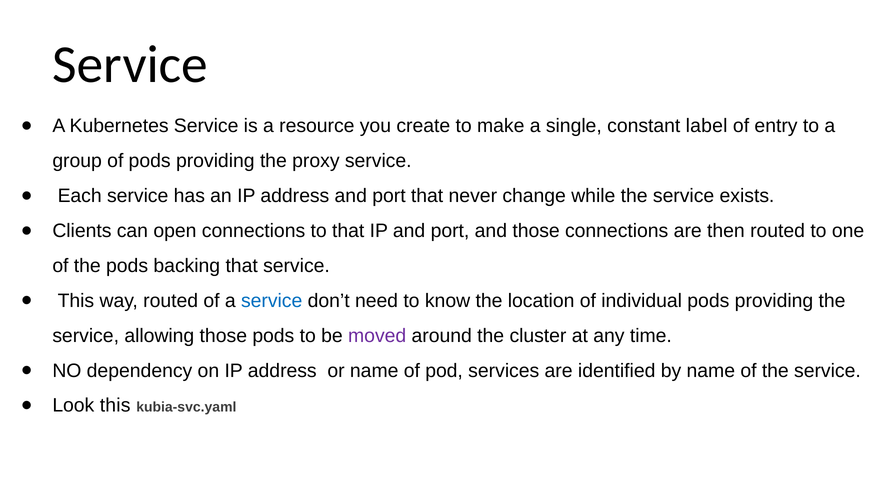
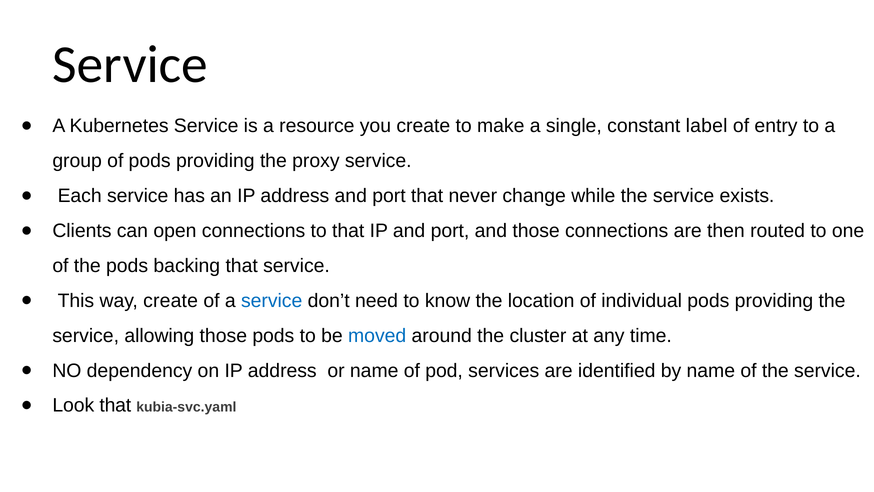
way routed: routed -> create (171, 300)
moved colour: purple -> blue (377, 335)
Look this: this -> that (115, 405)
